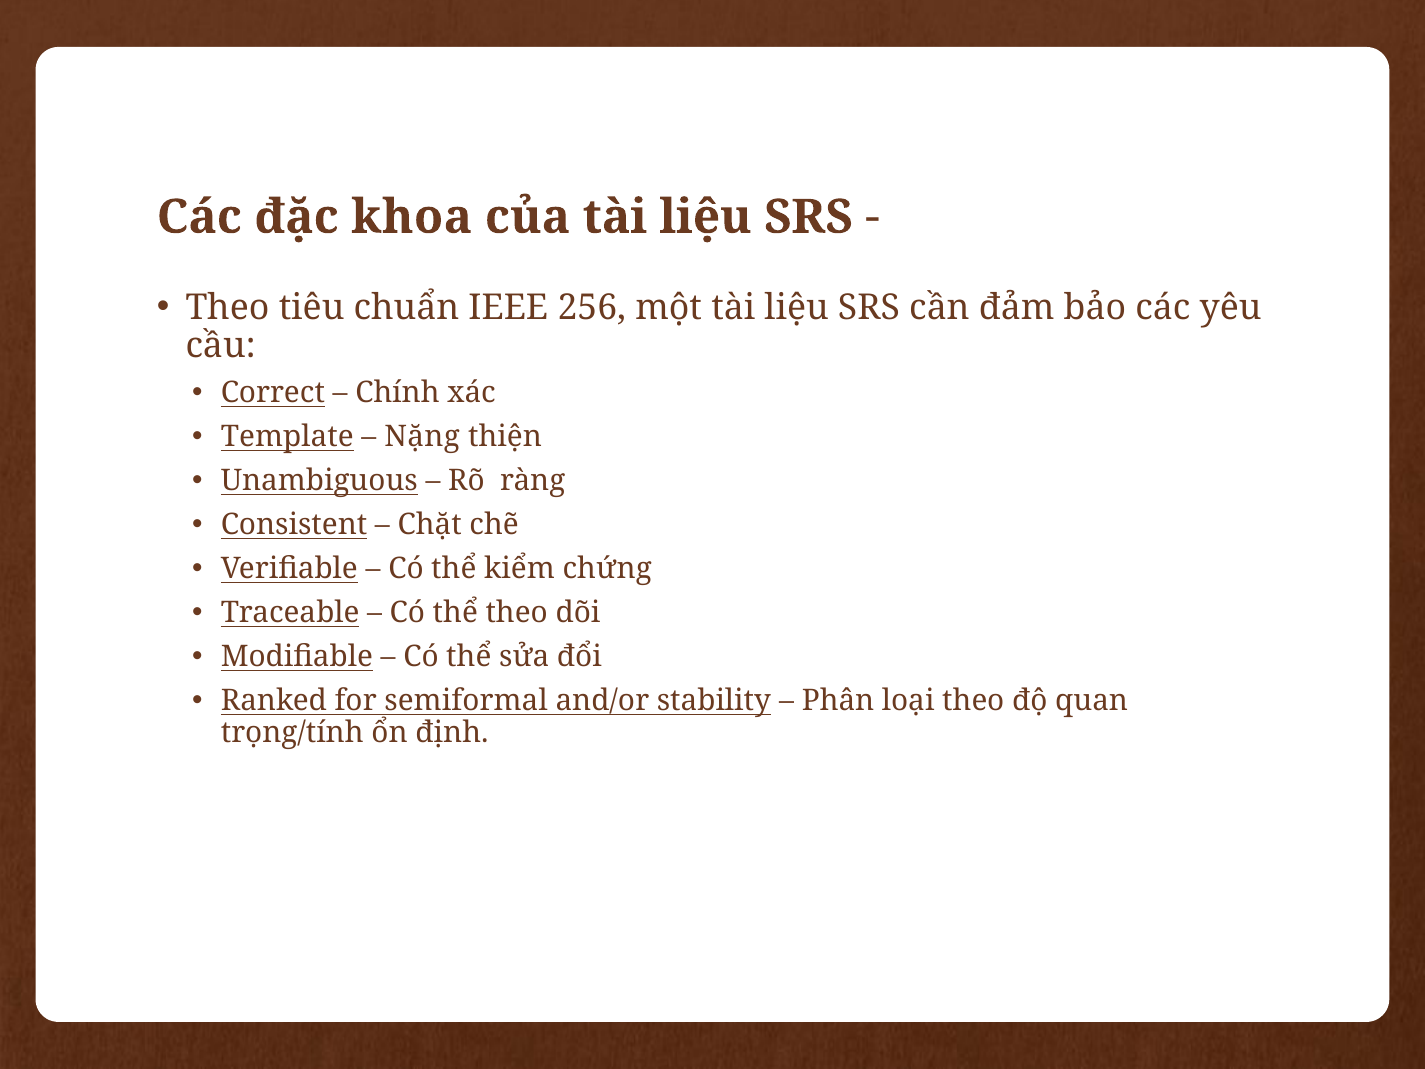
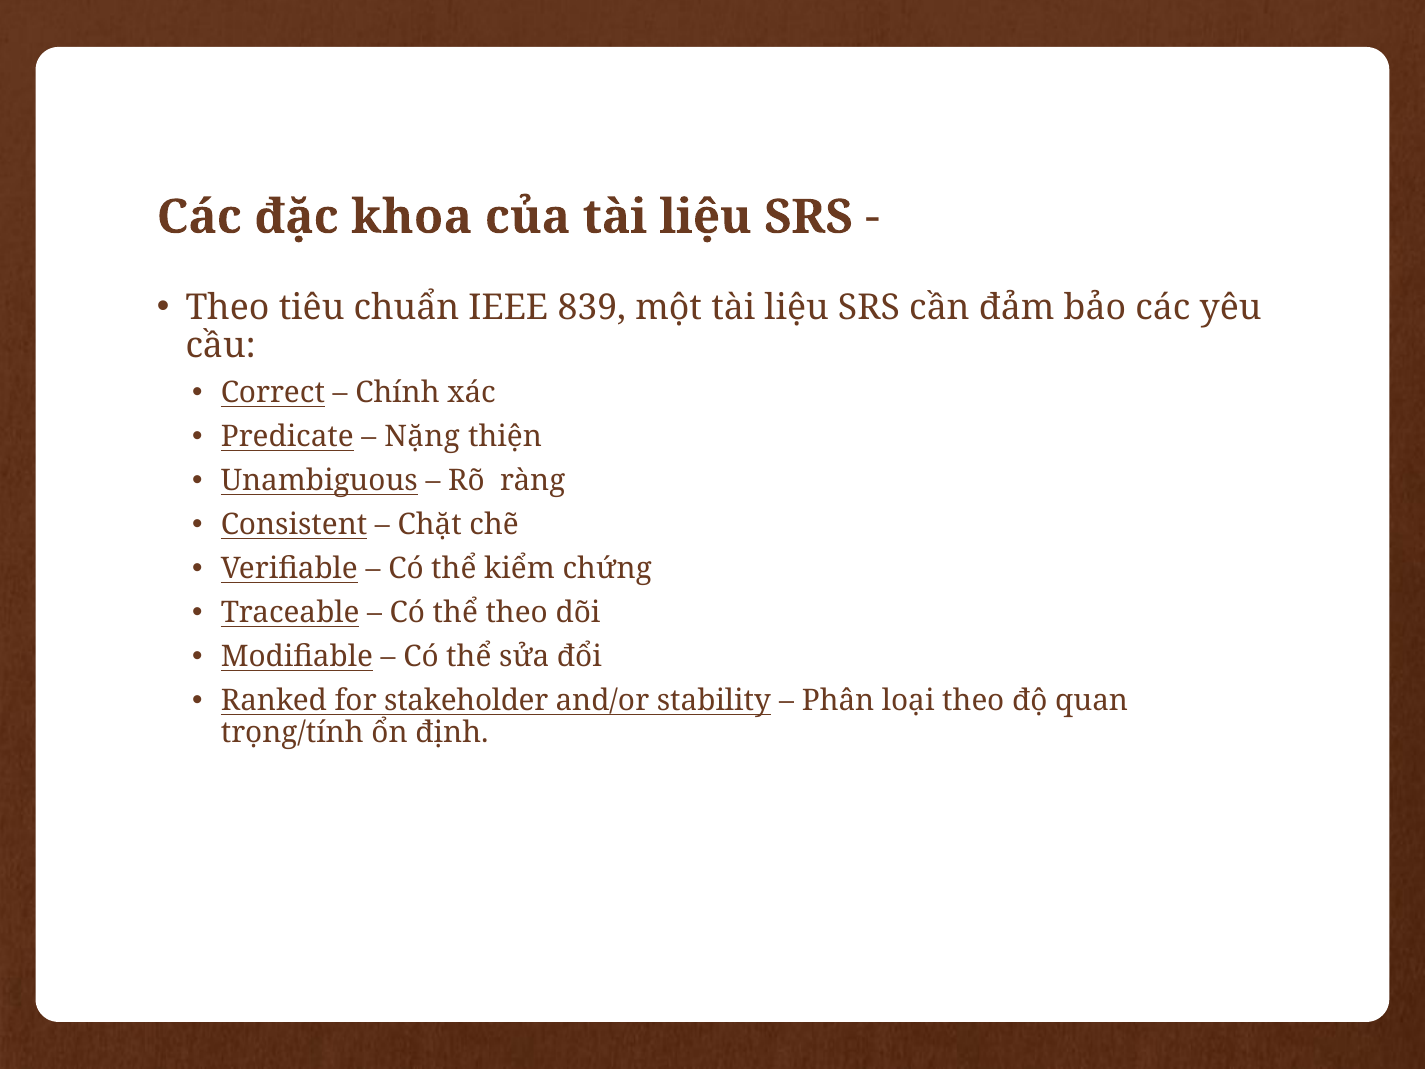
256: 256 -> 839 (592, 307)
Template: Template -> Predicate (287, 437)
semiformal: semiformal -> stakeholder (466, 701)
